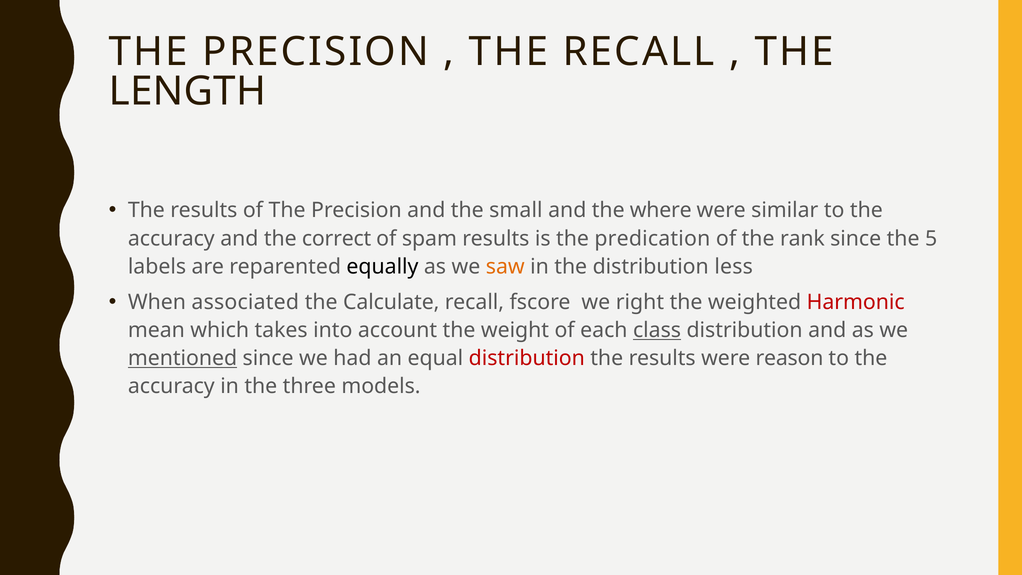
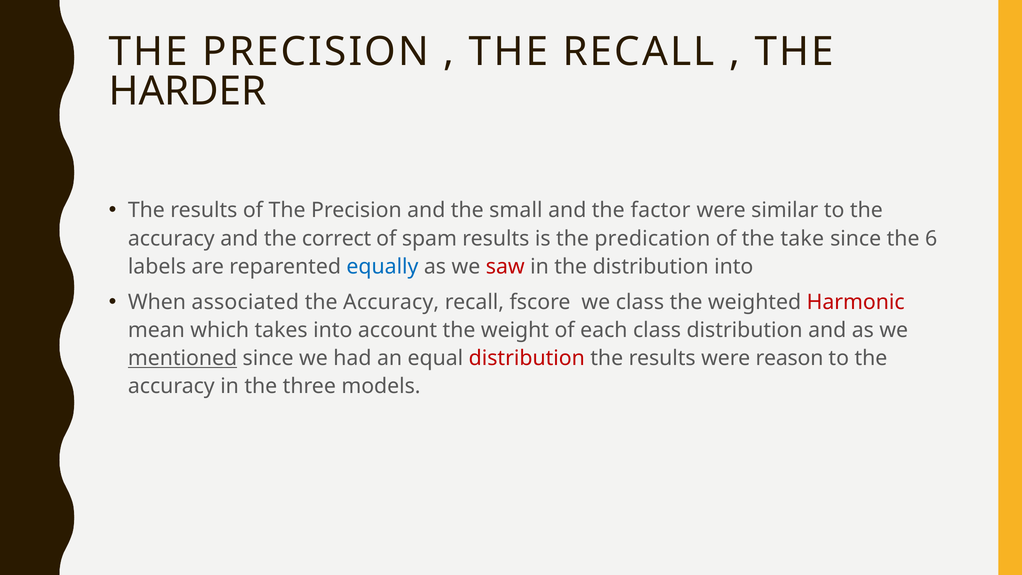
LENGTH: LENGTH -> HARDER (188, 91)
where: where -> factor (661, 210)
rank: rank -> take (802, 238)
5: 5 -> 6 (931, 238)
equally colour: black -> blue (382, 267)
saw colour: orange -> red (505, 267)
distribution less: less -> into (734, 267)
Calculate: Calculate -> Accuracy (391, 302)
we right: right -> class (640, 302)
class underline: present -> none (657, 330)
